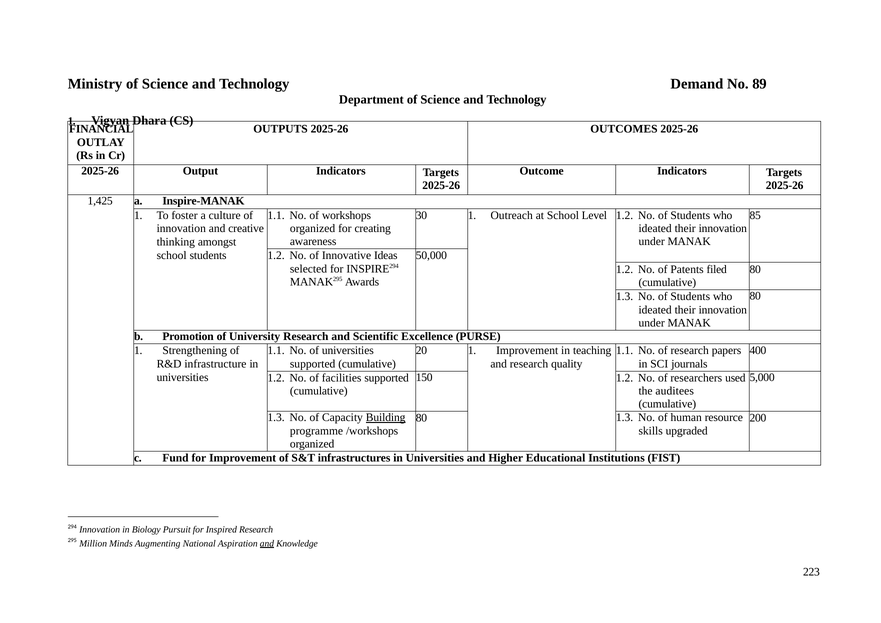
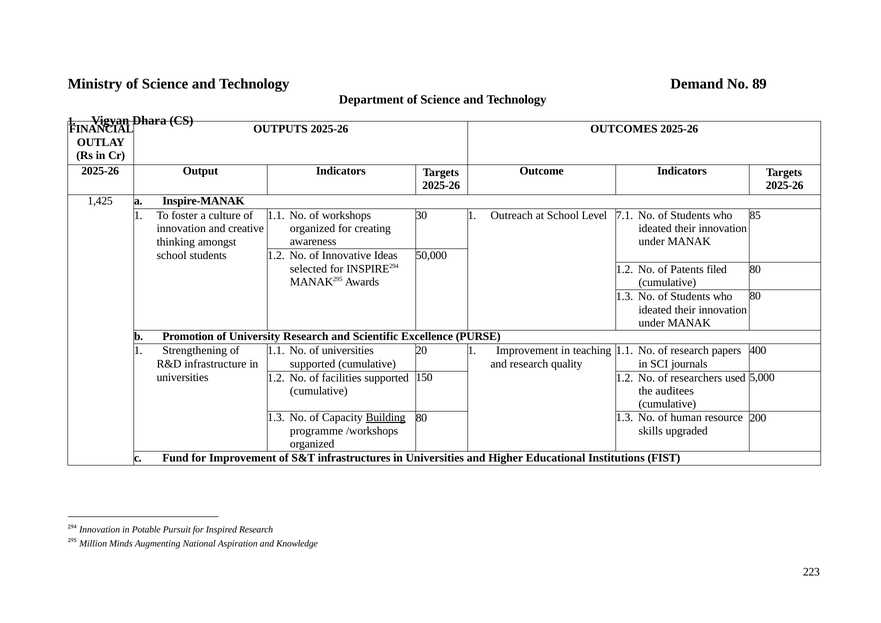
Level 1.2: 1.2 -> 7.1 (625, 215)
Biology: Biology -> Potable (146, 529)
and underline: present -> none (267, 543)
